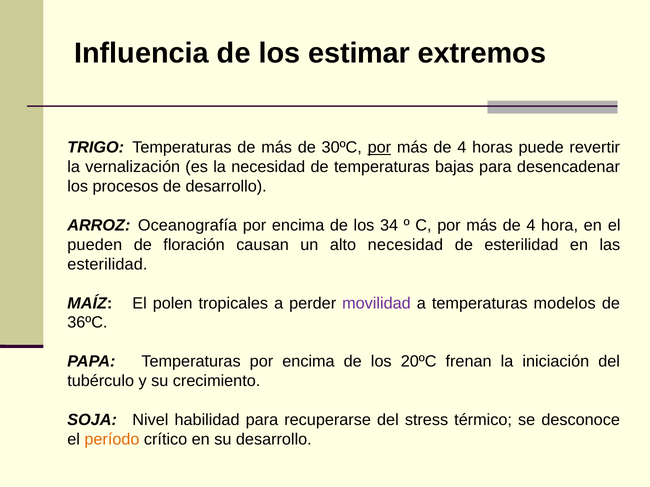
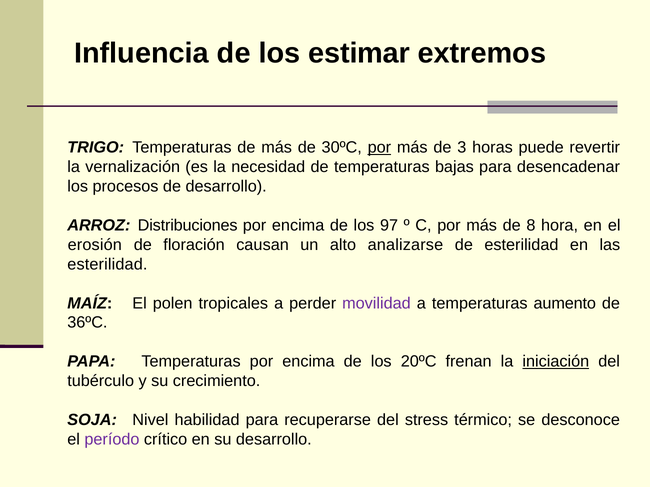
4: 4 -> 3 (462, 147)
Oceanografía: Oceanografía -> Distribuciones (188, 225)
34: 34 -> 97 (389, 225)
4: 4 -> 8 (531, 225)
pueden: pueden -> erosión (95, 245)
alto necesidad: necesidad -> analizarse (405, 245)
modelos: modelos -> aumento (565, 303)
iniciación underline: none -> present (556, 362)
período colour: orange -> purple (112, 440)
